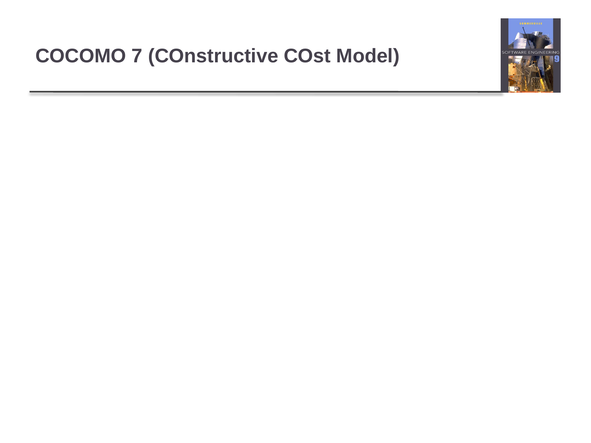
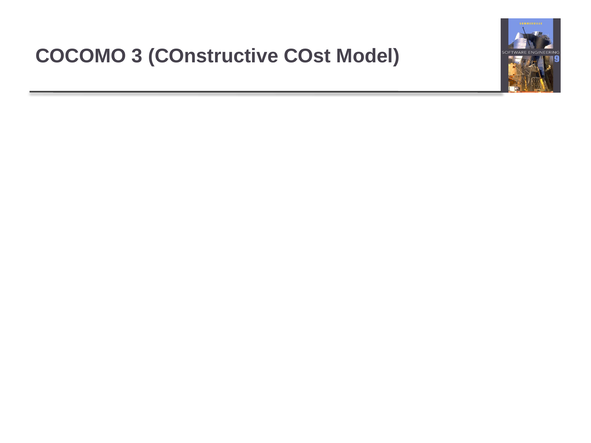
7: 7 -> 3 (137, 56)
